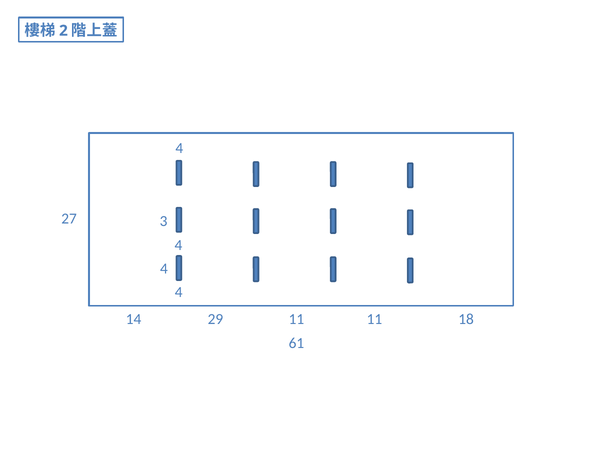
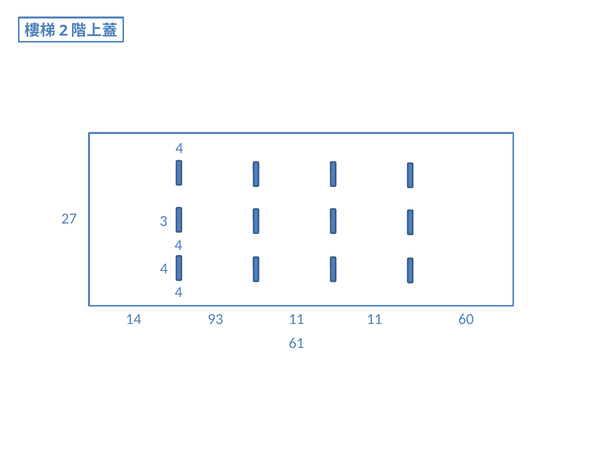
29: 29 -> 93 (215, 319)
18: 18 -> 60 (466, 319)
